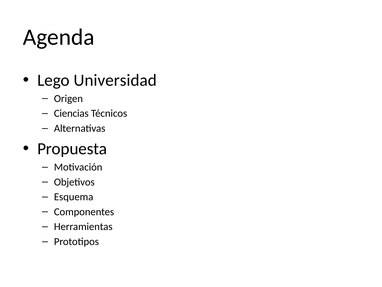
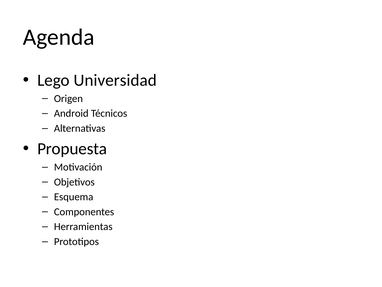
Ciencias: Ciencias -> Android (71, 113)
